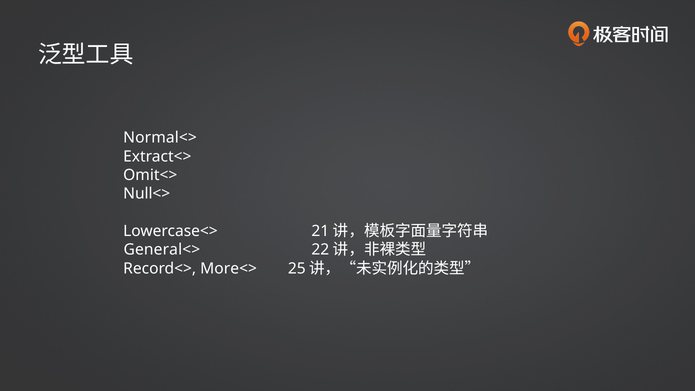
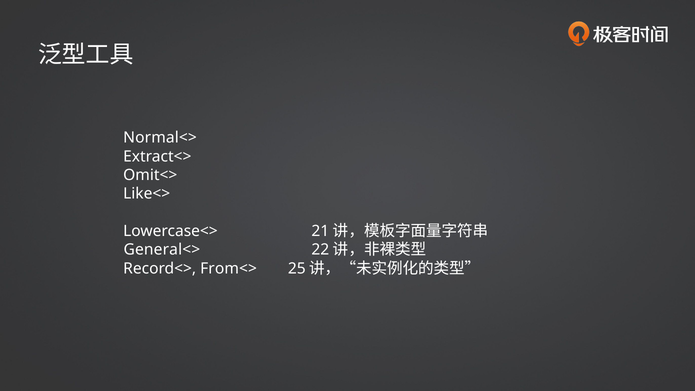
Null<>: Null<> -> Like<> (147, 194)
More<>: More<> -> From<> (229, 268)
